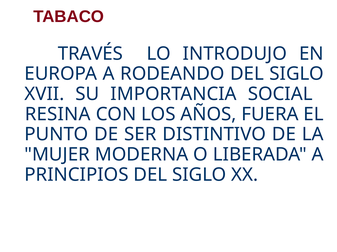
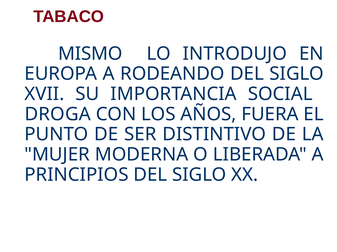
TRAVÉS: TRAVÉS -> MISMO (90, 54)
RESINA: RESINA -> DROGA (58, 114)
